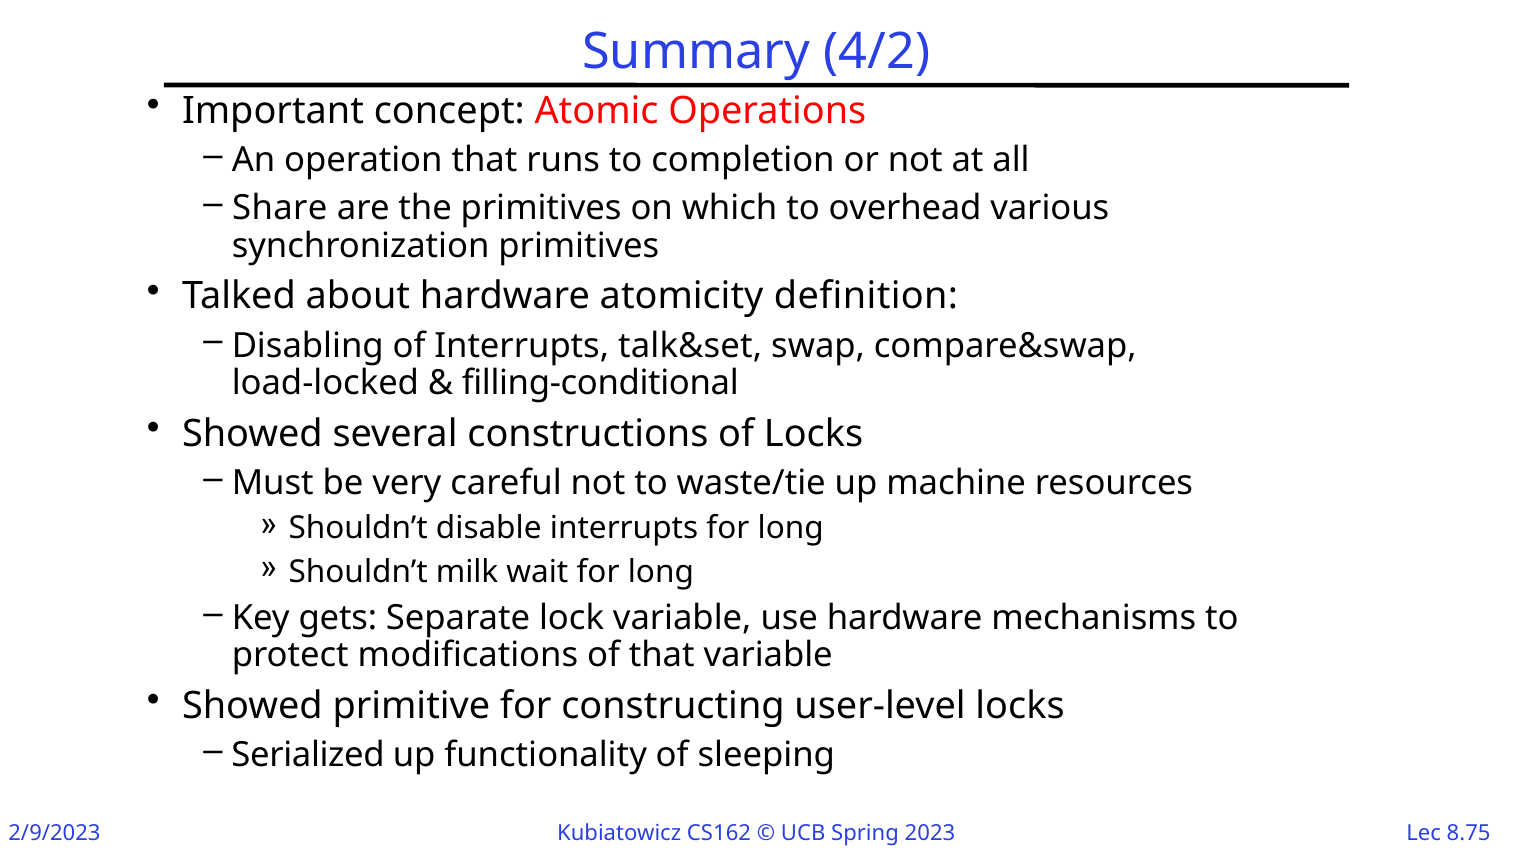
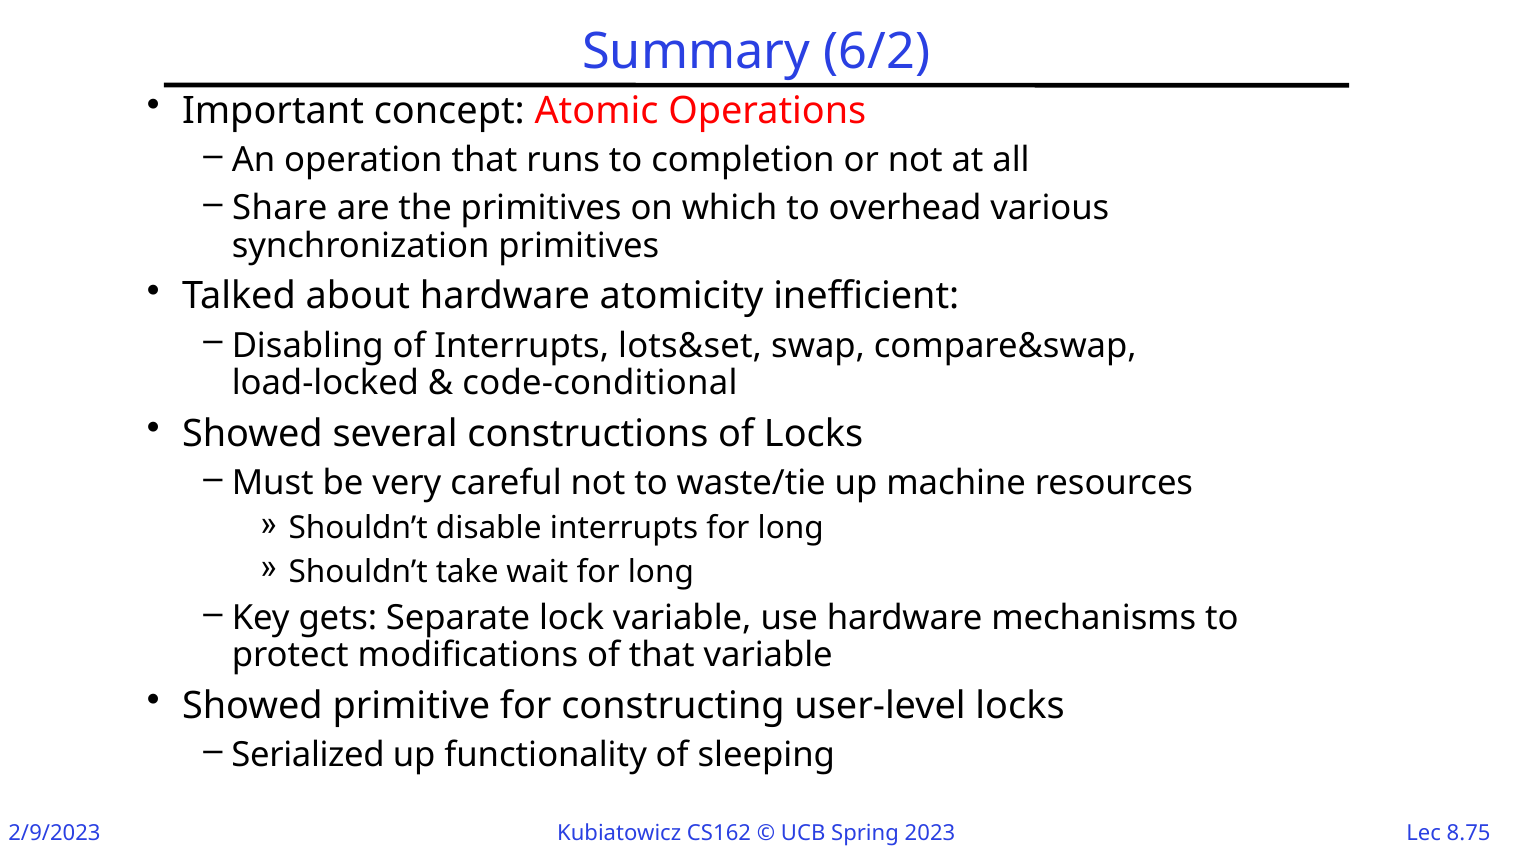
4/2: 4/2 -> 6/2 (877, 52)
definition: definition -> inefficient (866, 296)
talk&set: talk&set -> lots&set (690, 346)
filling-conditional: filling-conditional -> code-conditional (600, 383)
milk: milk -> take (467, 572)
